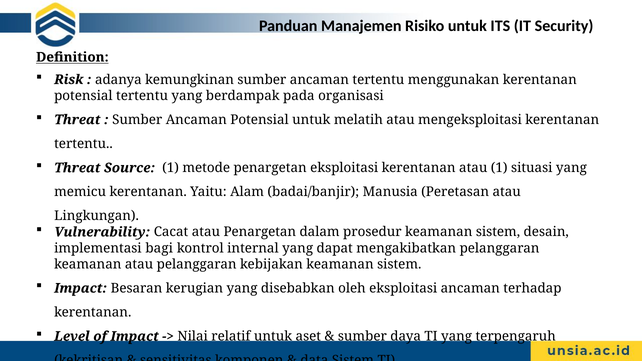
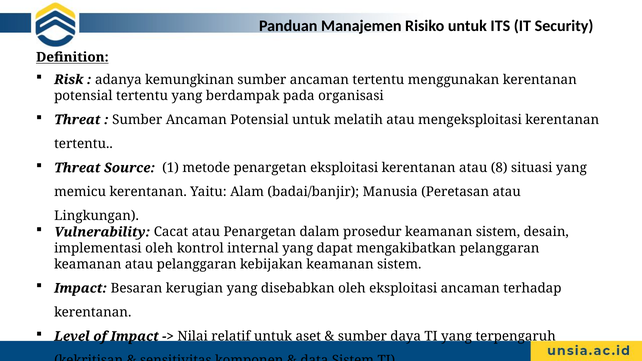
atau 1: 1 -> 8 (499, 168)
implementasi bagi: bagi -> oleh (159, 248)
